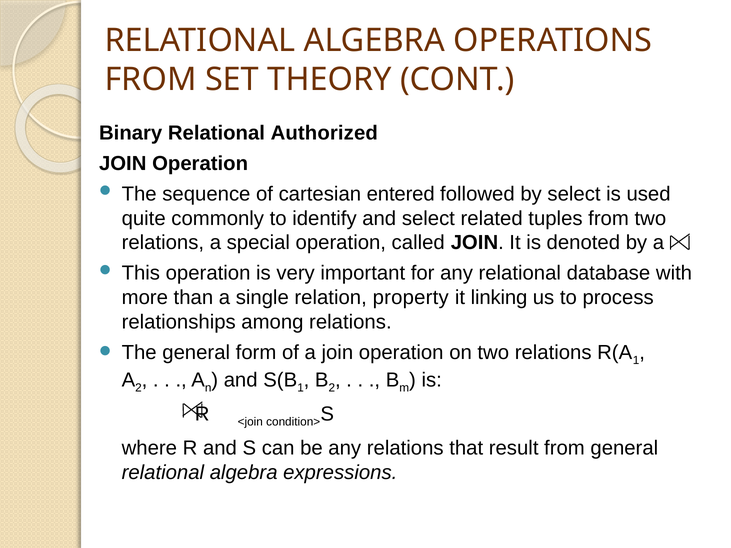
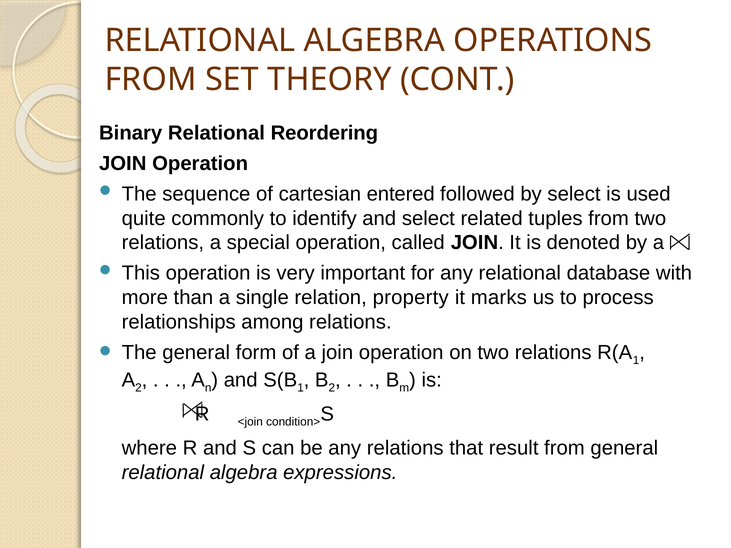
Authorized: Authorized -> Reordering (324, 133)
linking: linking -> marks (499, 298)
